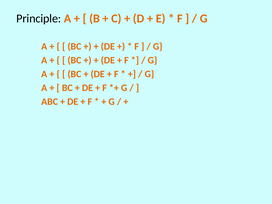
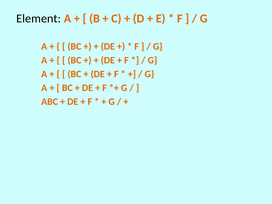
Principle: Principle -> Element (39, 19)
